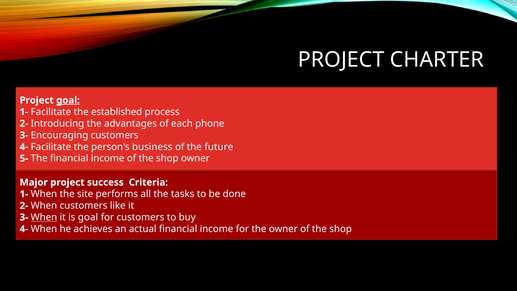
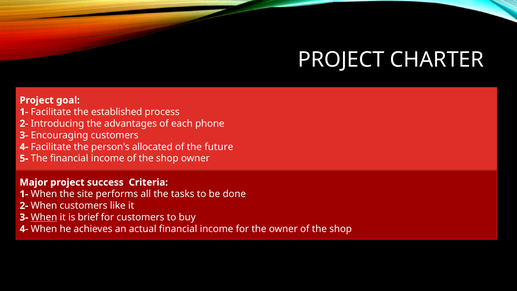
goal underline: present -> none (68, 100)
business: business -> allocated (152, 147)
is goal: goal -> brief (88, 217)
